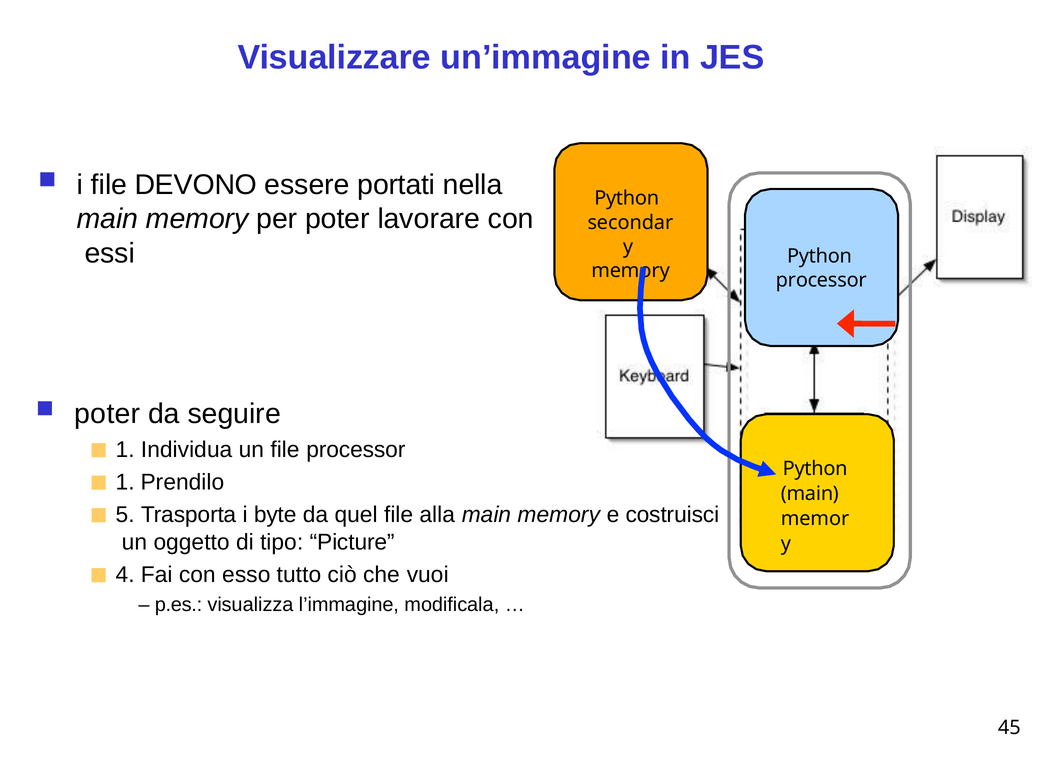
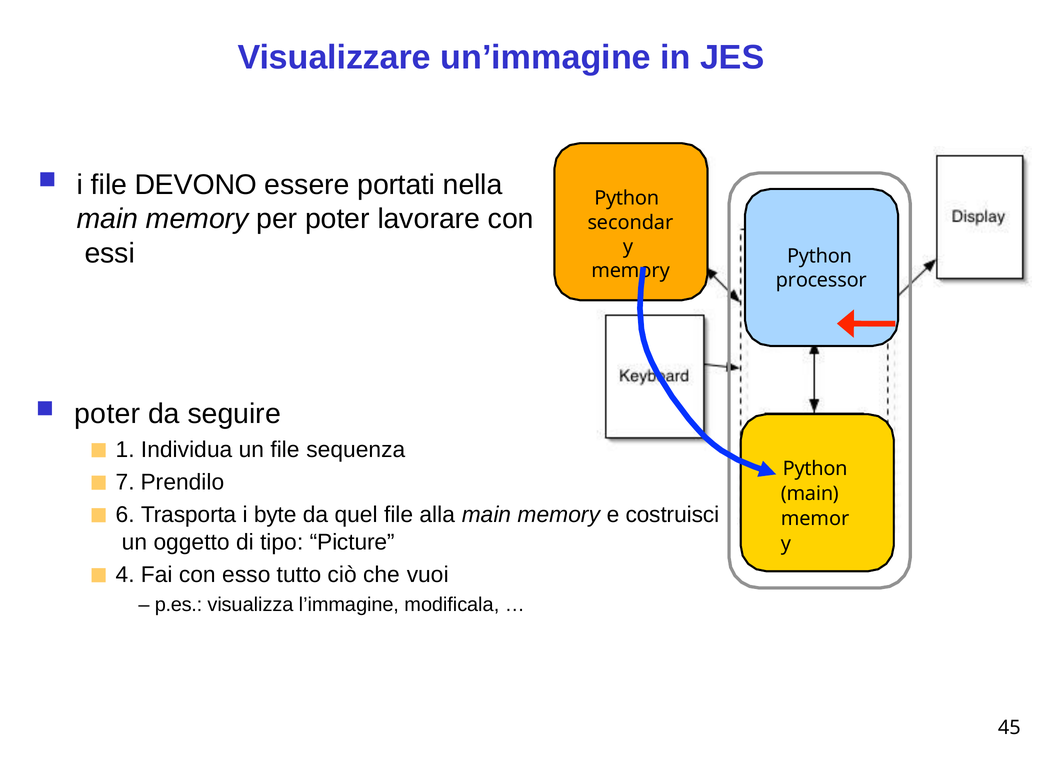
file processor: processor -> sequenza (356, 450)
1: 1 -> 7 (125, 482)
5: 5 -> 6 (125, 515)
